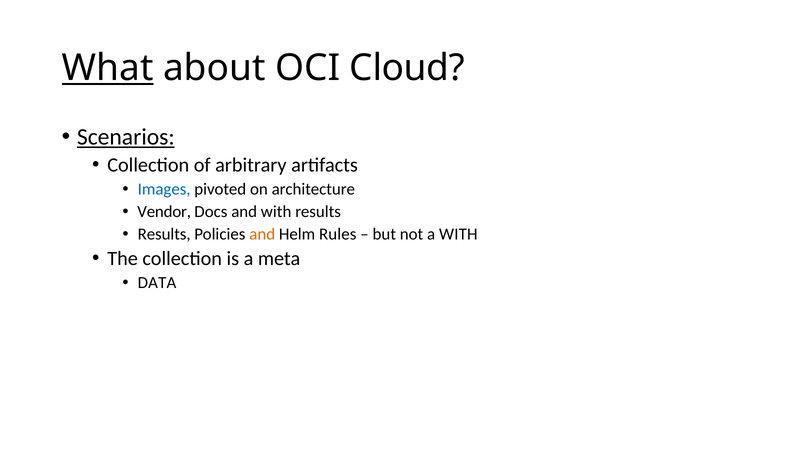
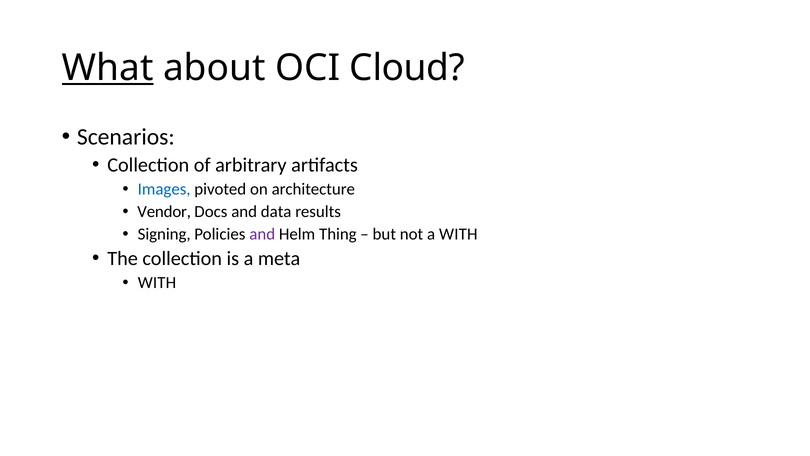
Scenarios underline: present -> none (126, 137)
and with: with -> data (276, 212)
Results: Results -> Signing (164, 234)
and colour: orange -> purple (262, 234)
Rules: Rules -> Thing (338, 234)
DATA: DATA -> WITH (157, 283)
